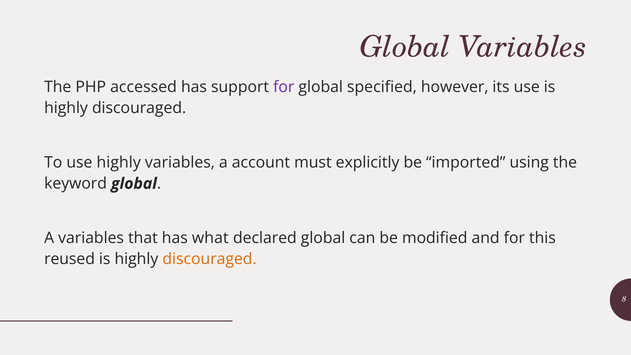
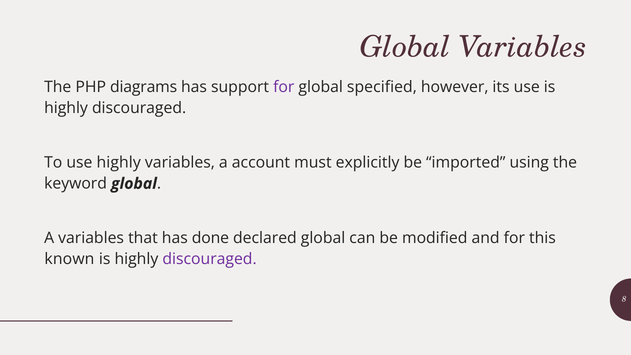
accessed: accessed -> diagrams (144, 87)
what: what -> done (210, 238)
reused: reused -> known (69, 259)
discouraged colour: orange -> purple (210, 259)
